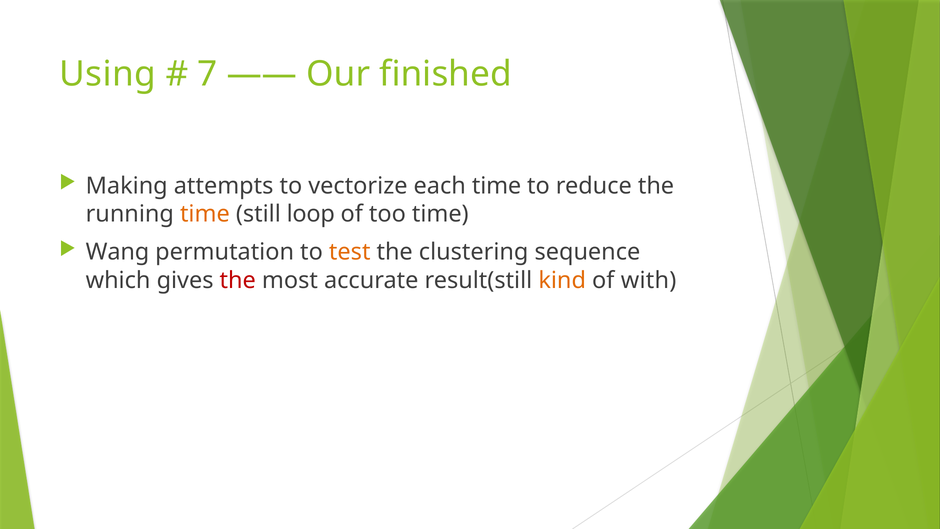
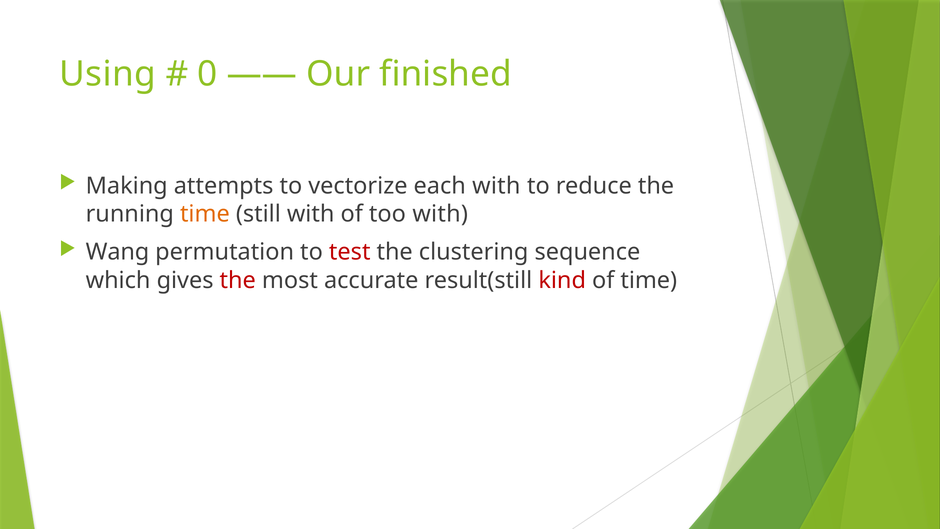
7: 7 -> 0 (208, 74)
each time: time -> with (496, 186)
still loop: loop -> with (311, 214)
too time: time -> with (440, 214)
test colour: orange -> red (350, 252)
kind colour: orange -> red (562, 280)
of with: with -> time (649, 280)
